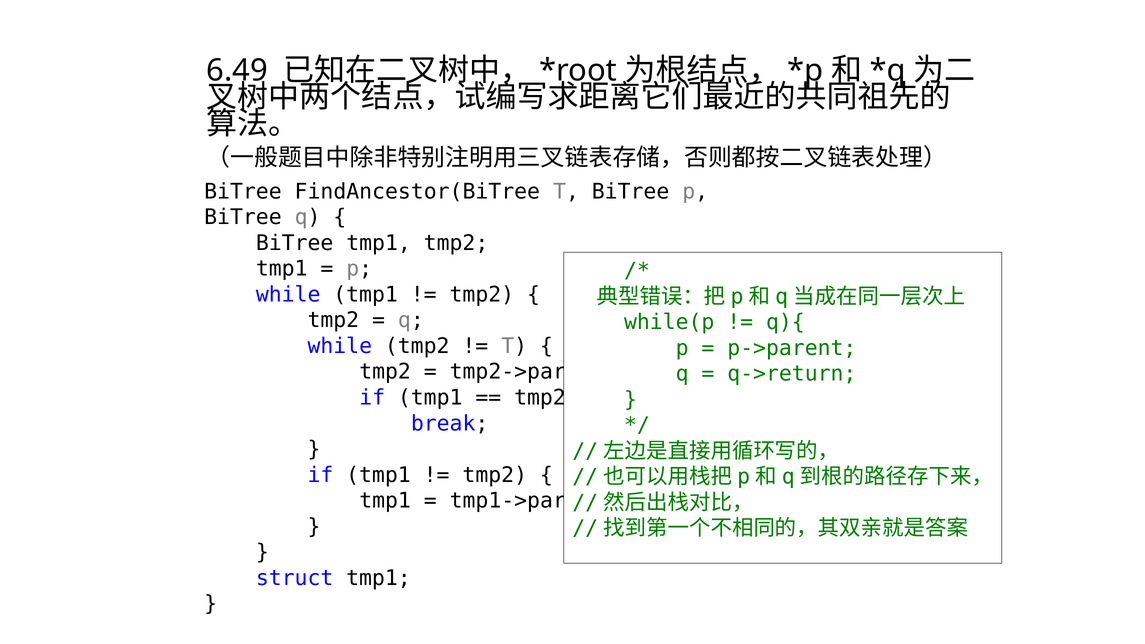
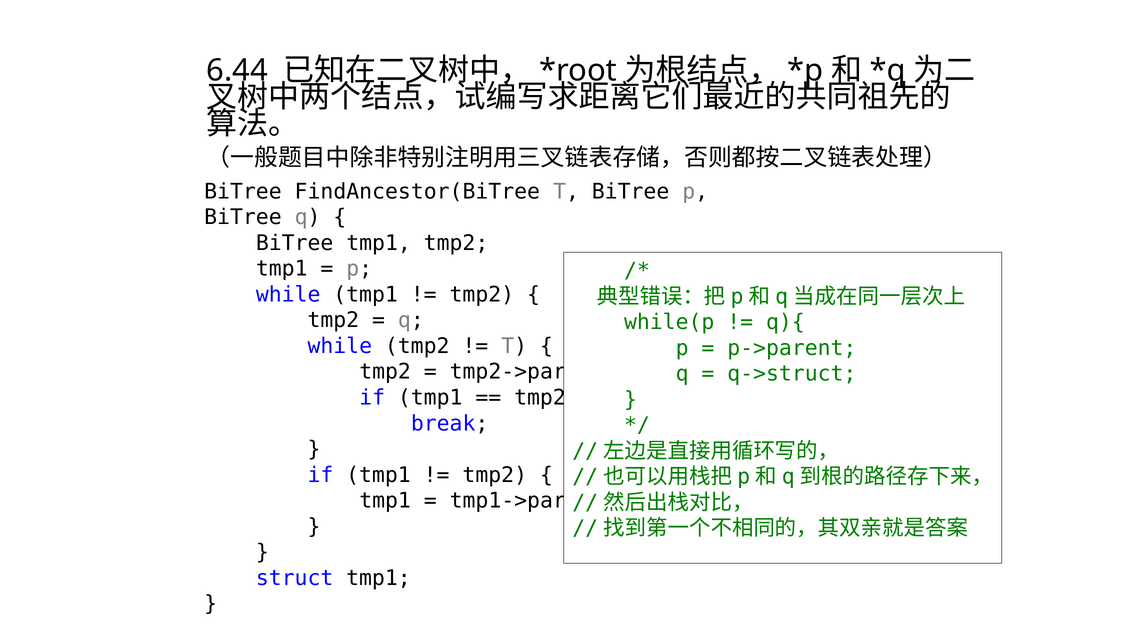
6.49: 6.49 -> 6.44 (237, 70)
q->return: q->return -> q->struct (792, 374)
